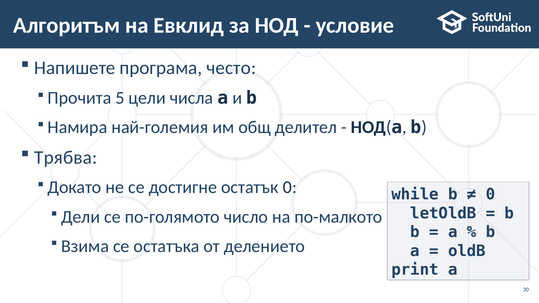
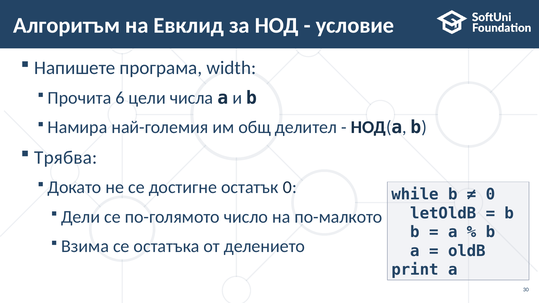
често: често -> width (231, 68)
5: 5 -> 6 (120, 98)
